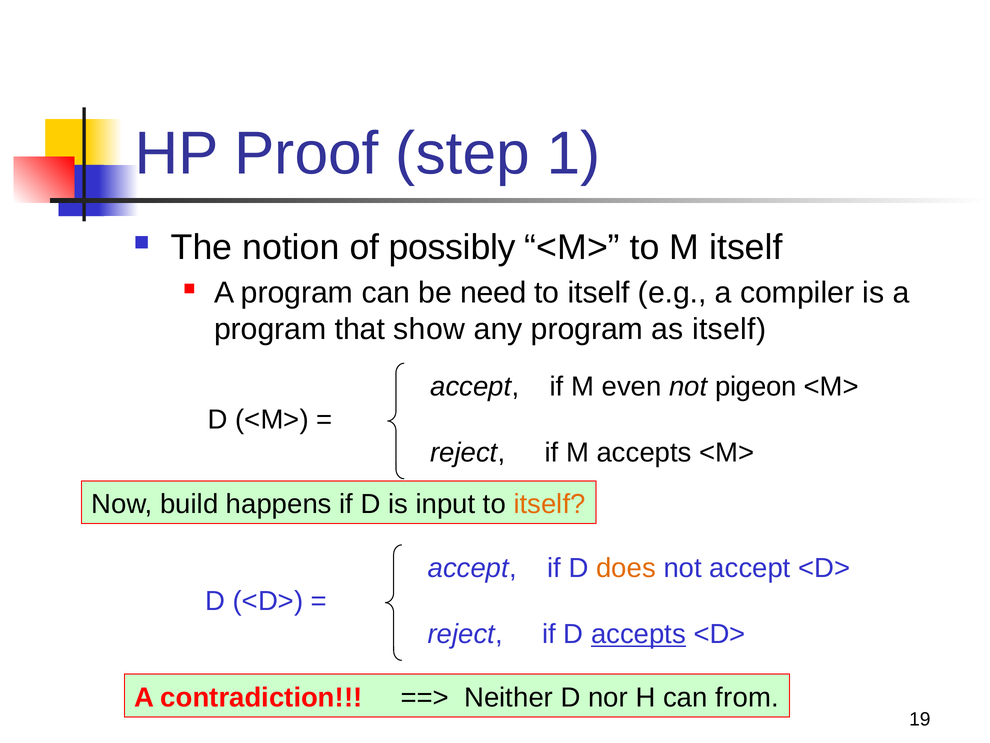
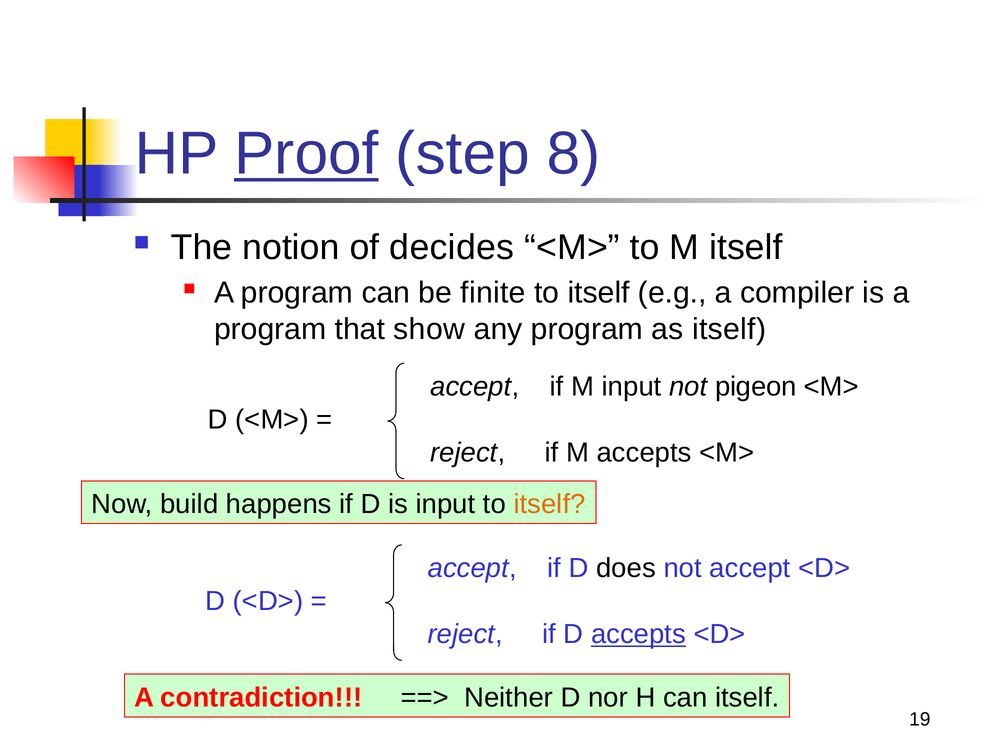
Proof underline: none -> present (306, 154)
1: 1 -> 8 (574, 154)
possibly: possibly -> decides (452, 247)
need: need -> finite (493, 293)
M even: even -> input (632, 386)
does colour: orange -> black (626, 568)
can from: from -> itself (747, 697)
